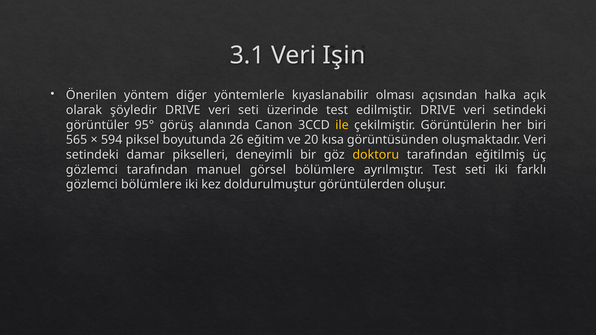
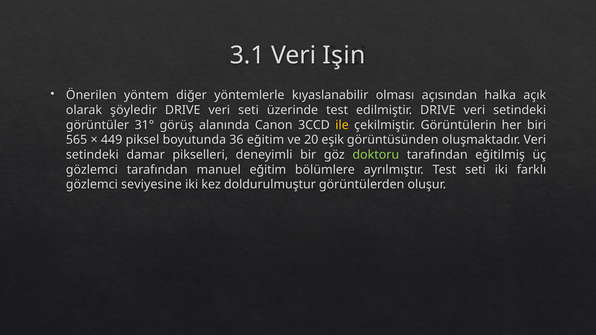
95°: 95° -> 31° (144, 125)
594: 594 -> 449 (112, 140)
26: 26 -> 36 (236, 140)
kısa: kısa -> eşik (333, 140)
doktoru colour: yellow -> light green (376, 155)
manuel görsel: görsel -> eğitim (268, 170)
gözlemci bölümlere: bölümlere -> seviyesine (151, 185)
